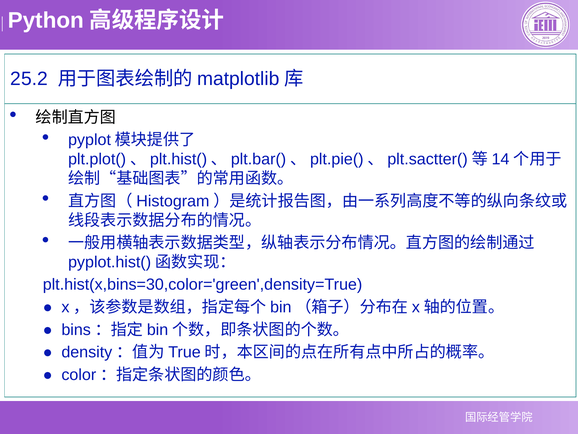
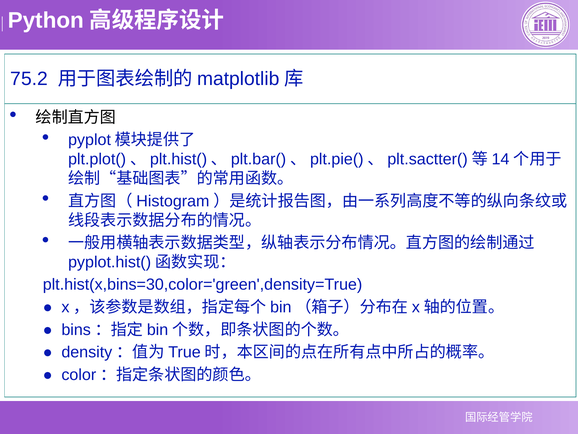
25.2: 25.2 -> 75.2 (29, 79)
